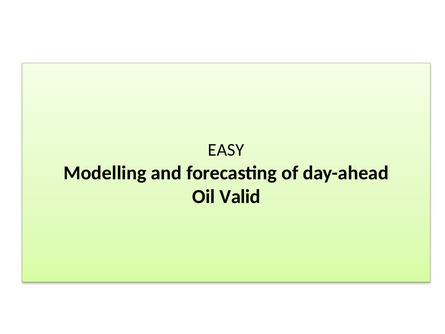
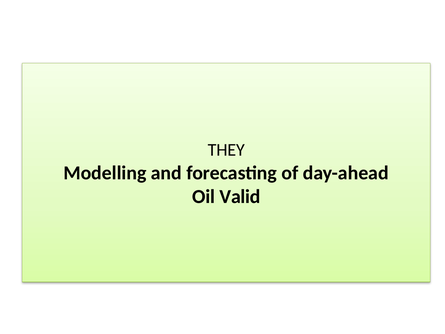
EASY: EASY -> THEY (226, 150)
